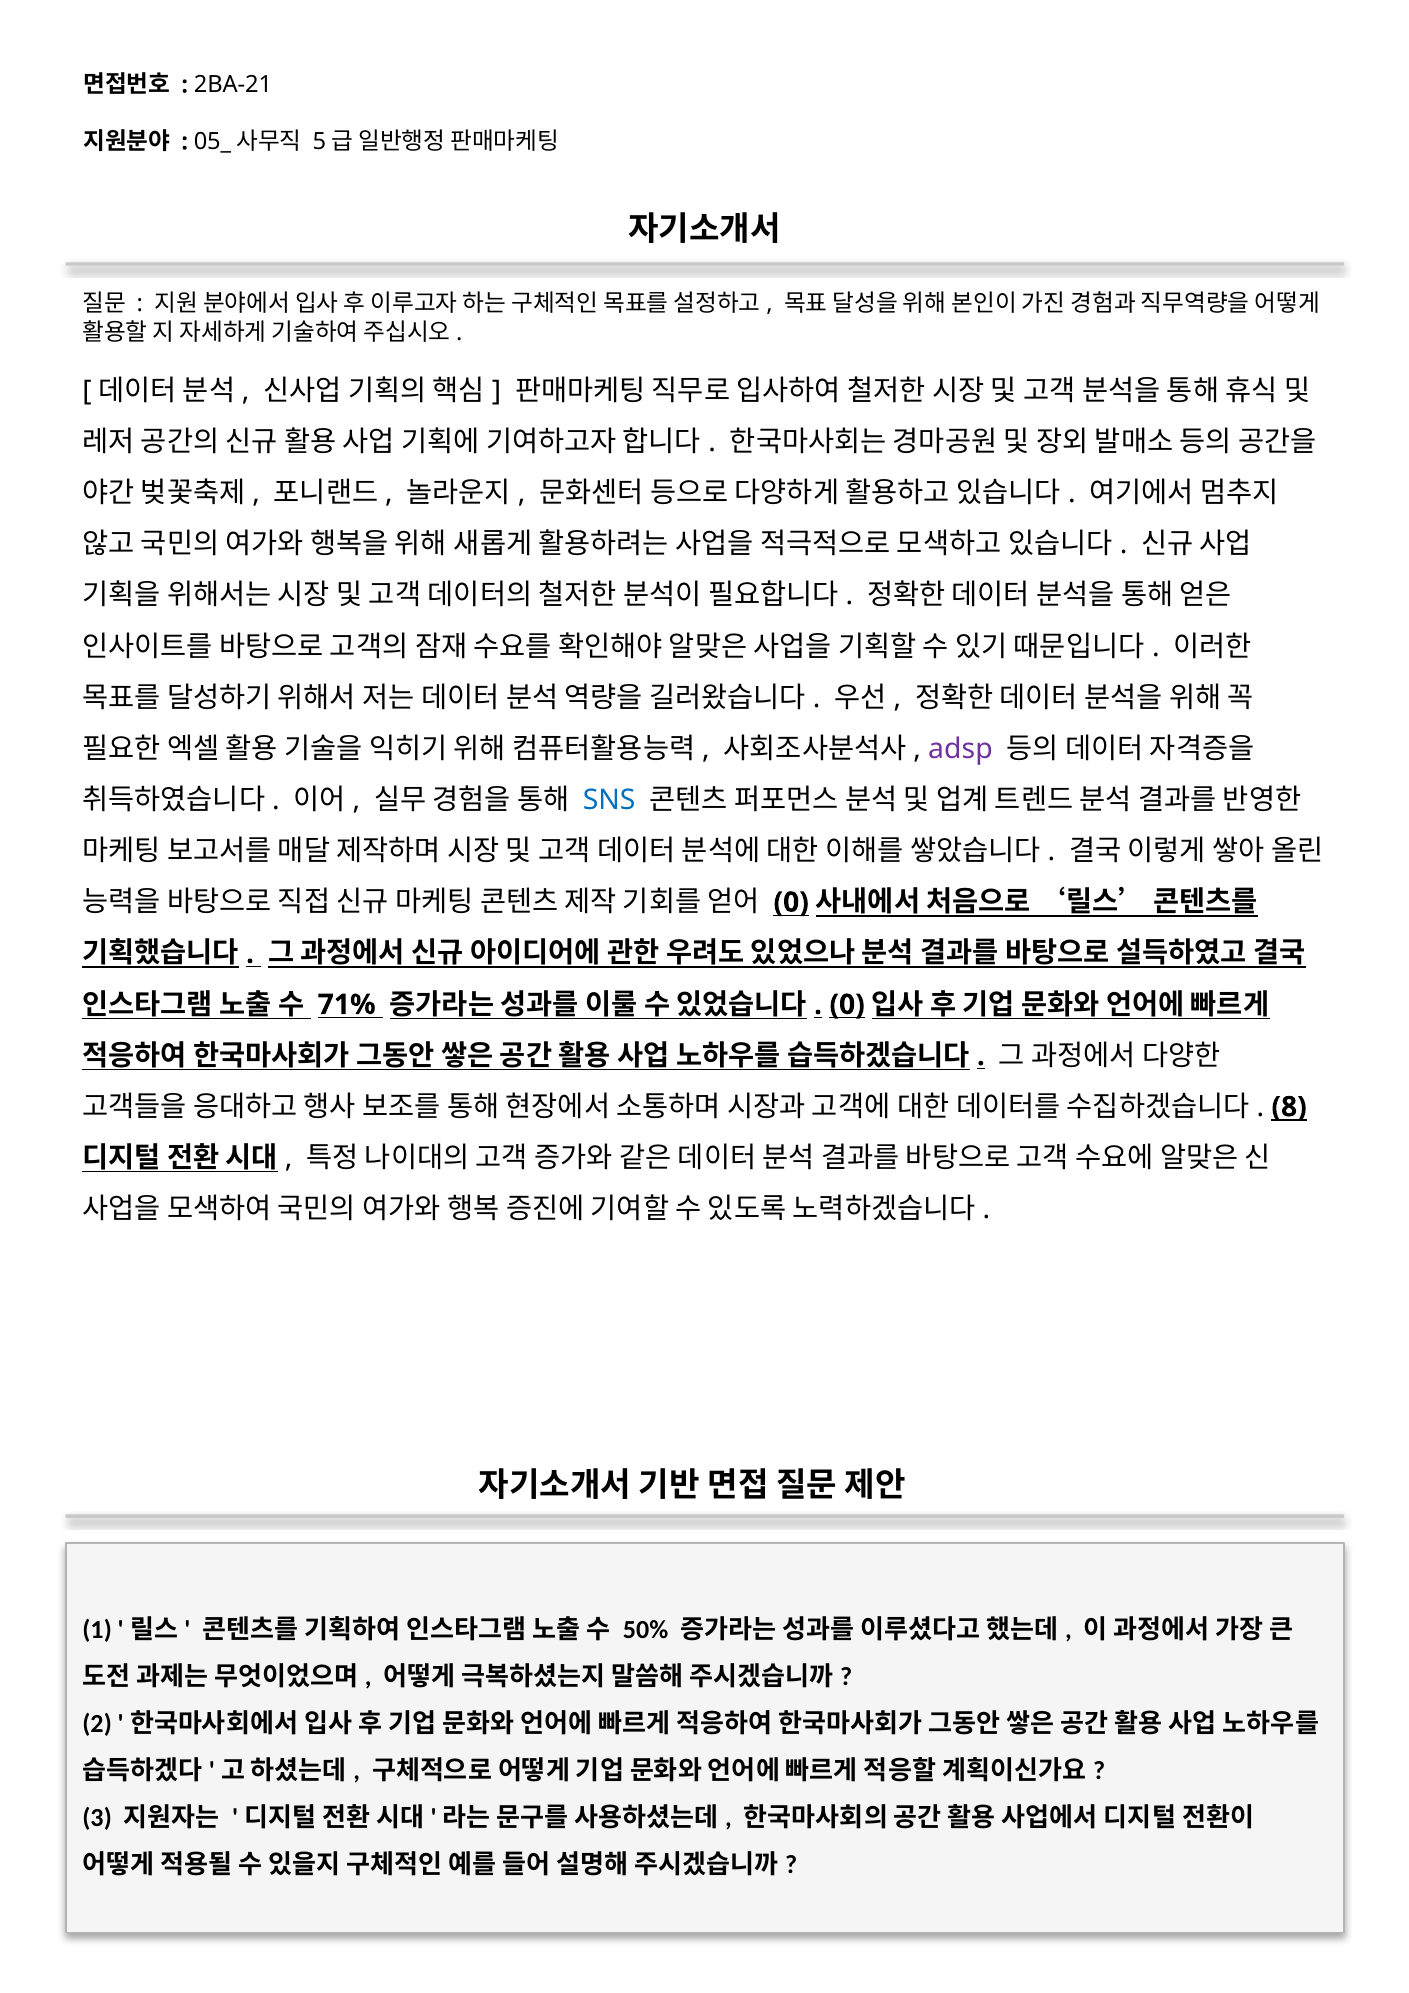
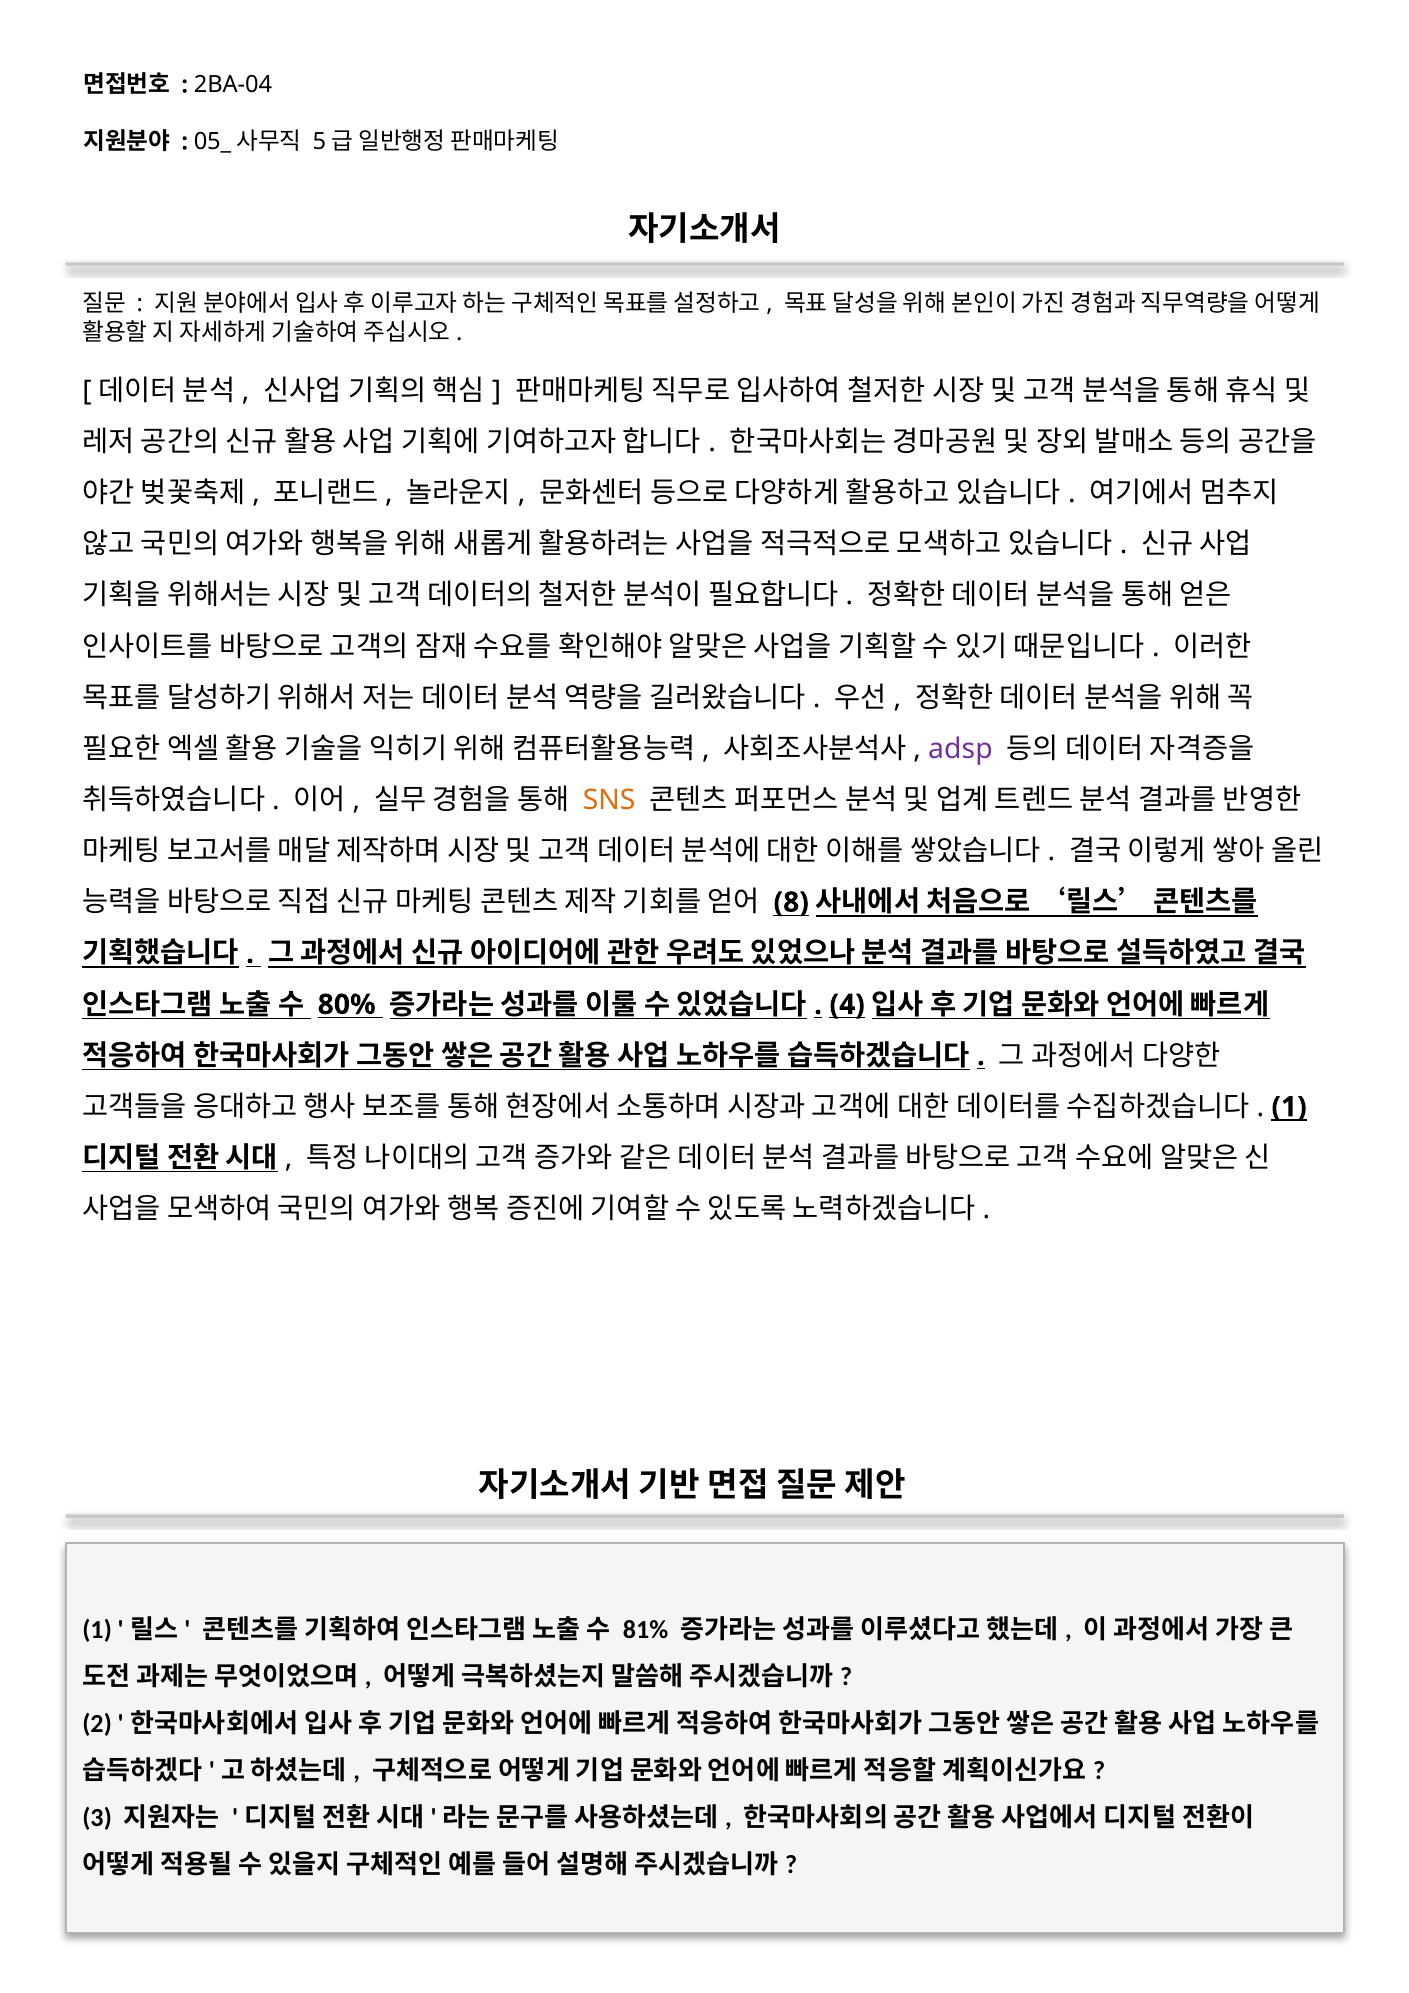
2BA-21: 2BA-21 -> 2BA-04 (233, 85)
SNS colour: blue -> orange (609, 800)
0: 0 -> 8 (791, 902)
71%: 71% -> 80% (347, 1005)
0: 0 -> 4 (847, 1005)
8: 8 -> 1 (1289, 1107)
50%: 50% -> 81% (646, 1630)
